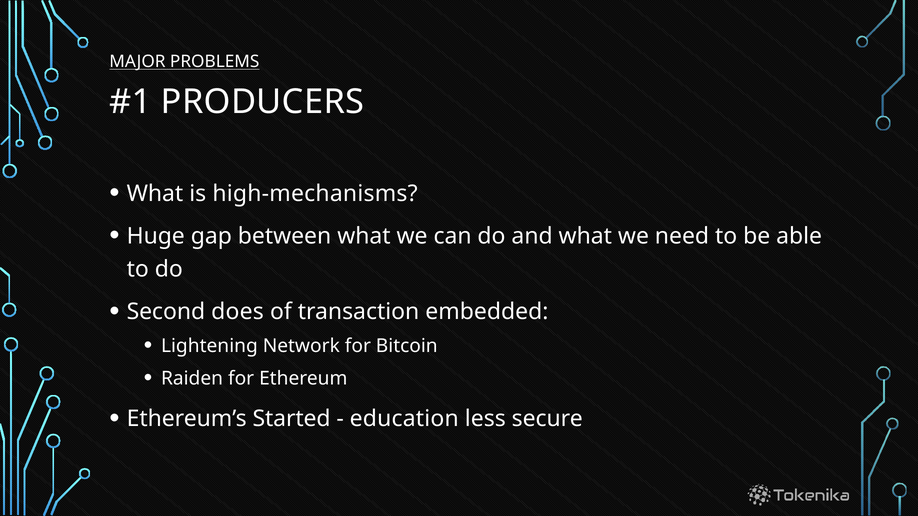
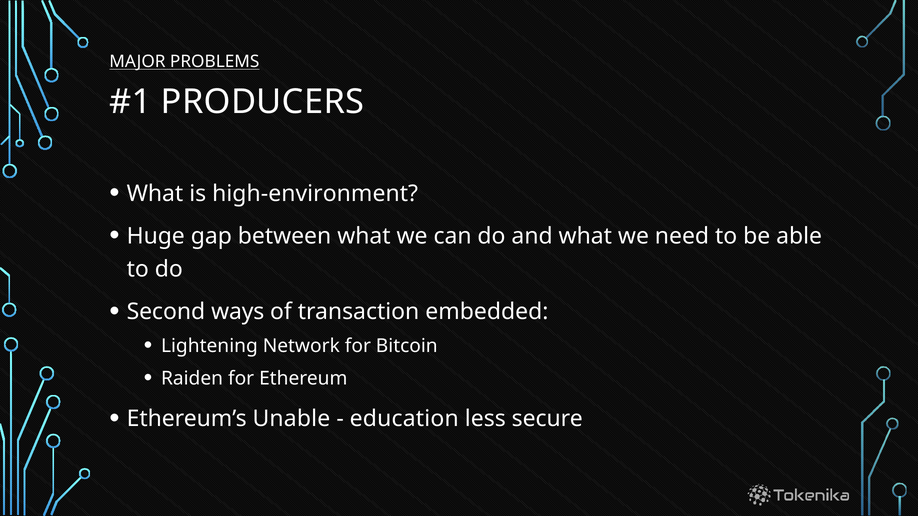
high-mechanisms: high-mechanisms -> high-environment (315, 194)
does: does -> ways (238, 312)
Started: Started -> Unable (291, 419)
